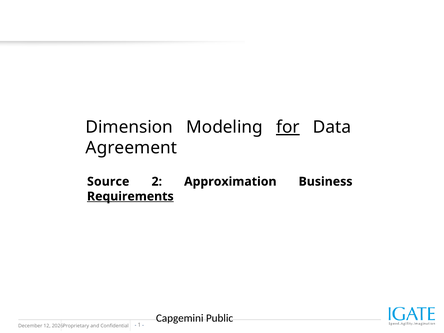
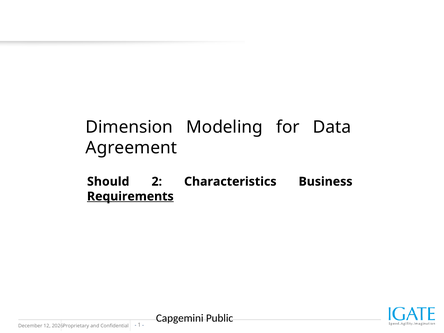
for underline: present -> none (288, 127)
Source: Source -> Should (108, 182)
Approximation: Approximation -> Characteristics (230, 182)
